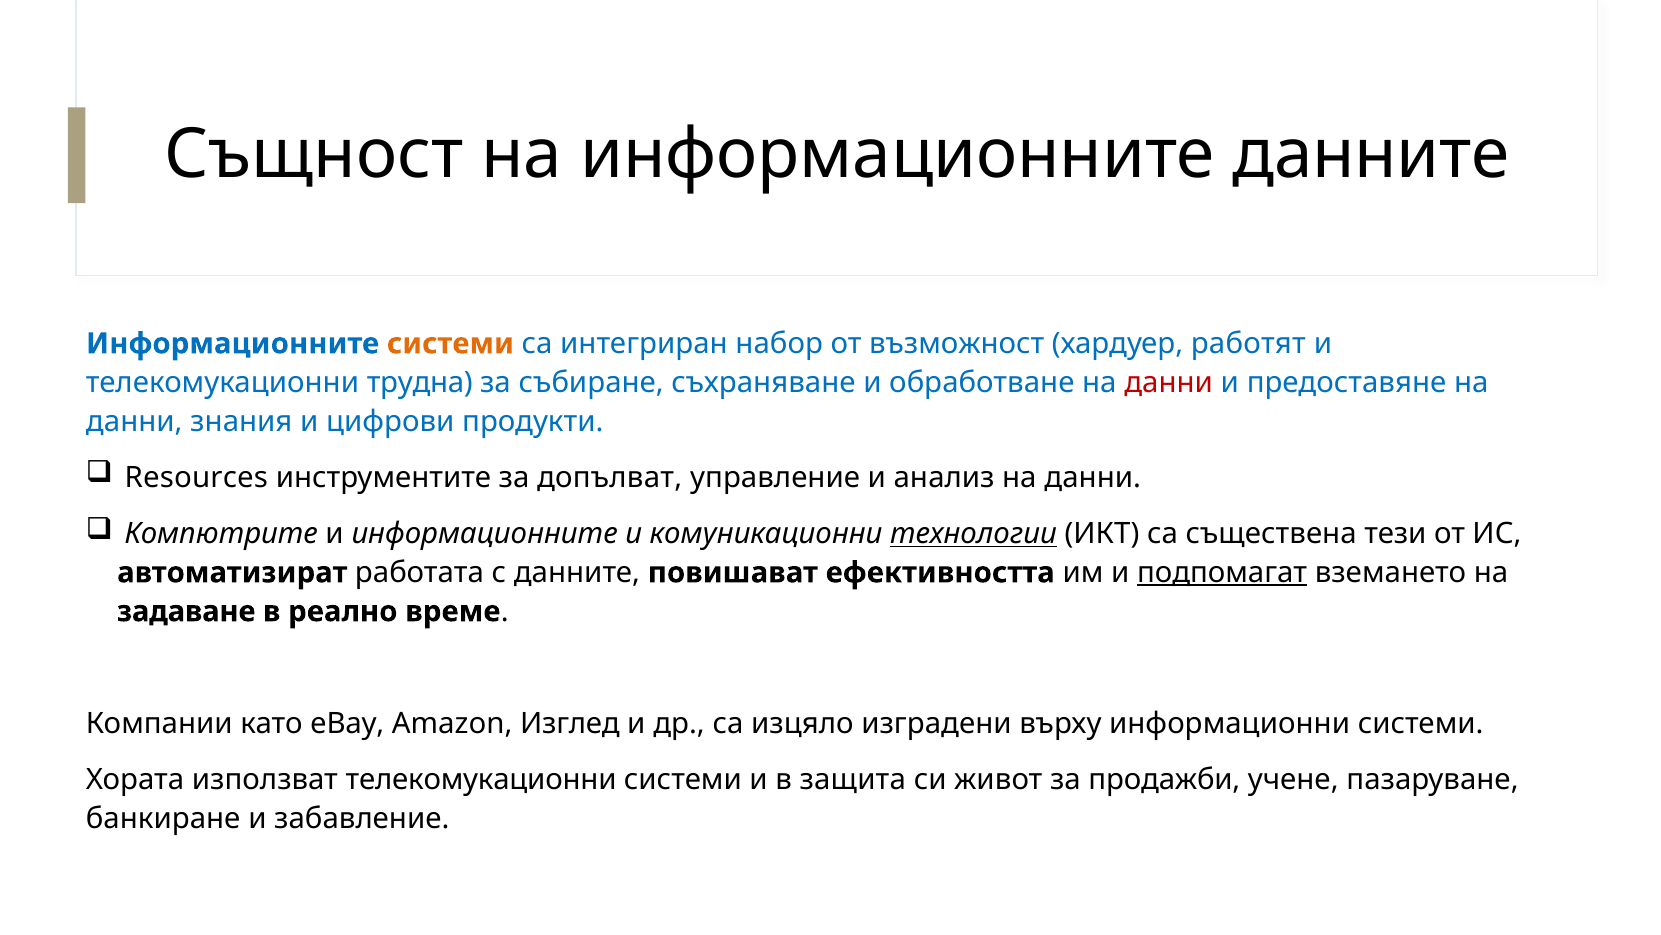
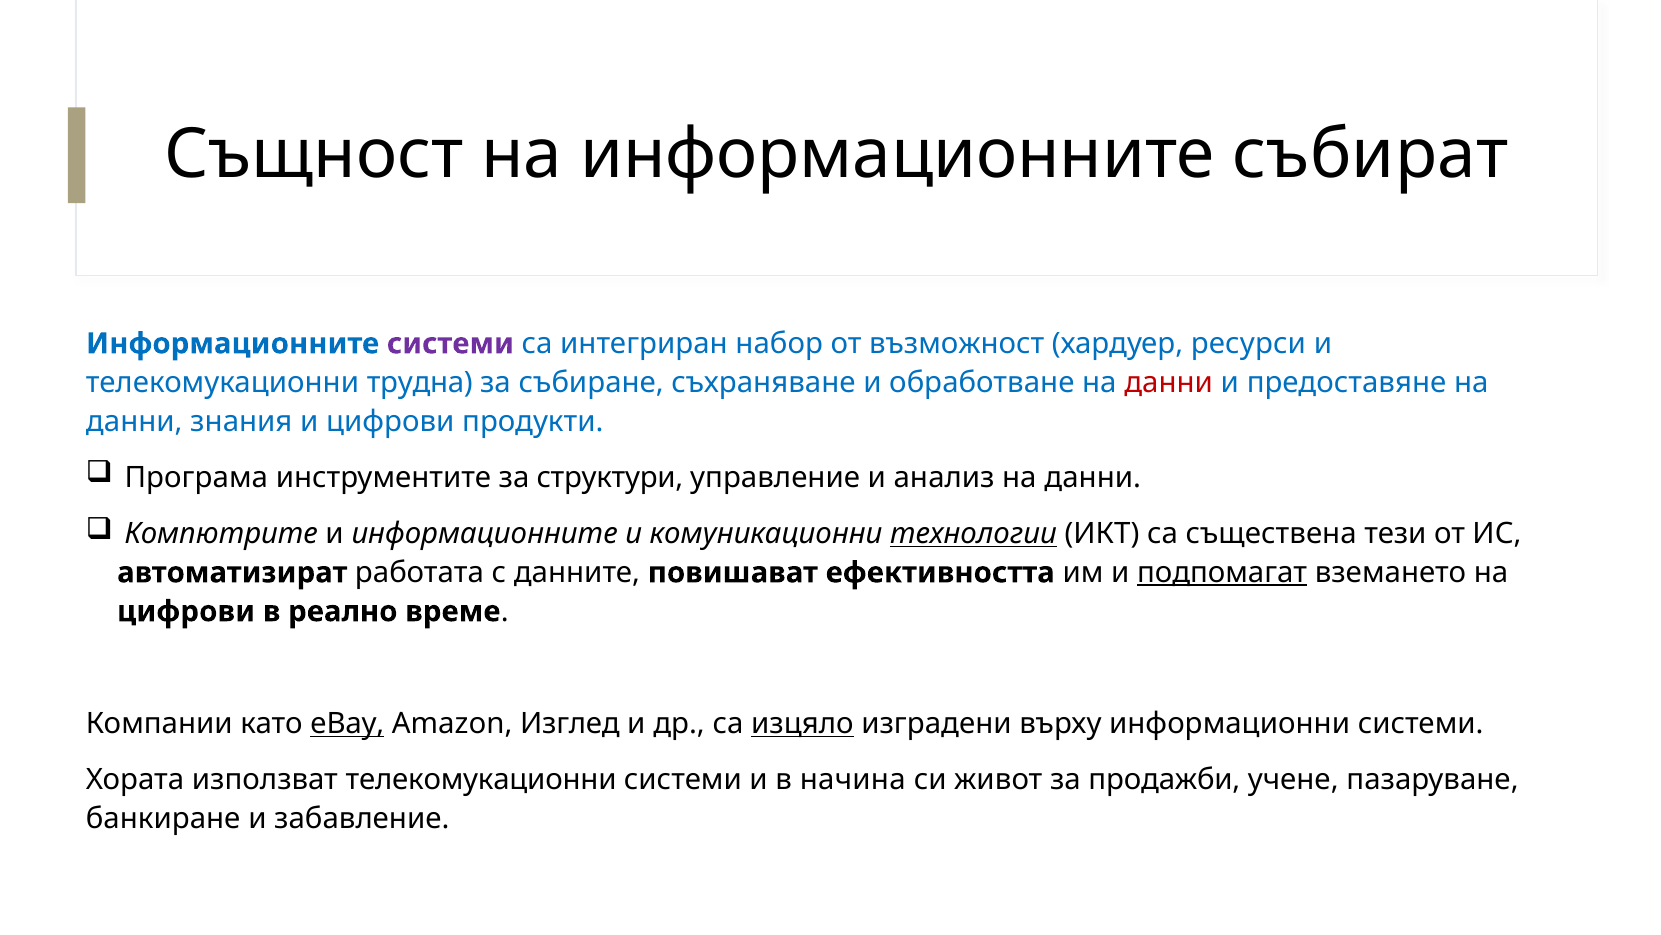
информационните данните: данните -> събират (1371, 155)
системи colour: orange -> purple (450, 343)
работят: работят -> ресурси (1248, 343)
Resources: Resources -> Програма (196, 477)
допълват: допълват -> структури (610, 477)
задаване: задаване -> цифрови (186, 611)
eBay underline: none -> present (347, 723)
изцяло underline: none -> present (802, 723)
защита: защита -> начина (853, 780)
